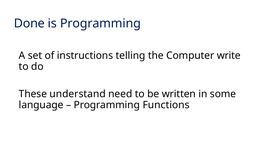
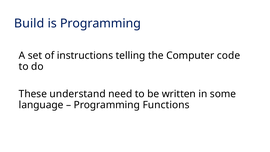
Done: Done -> Build (29, 23)
write: write -> code (229, 56)
